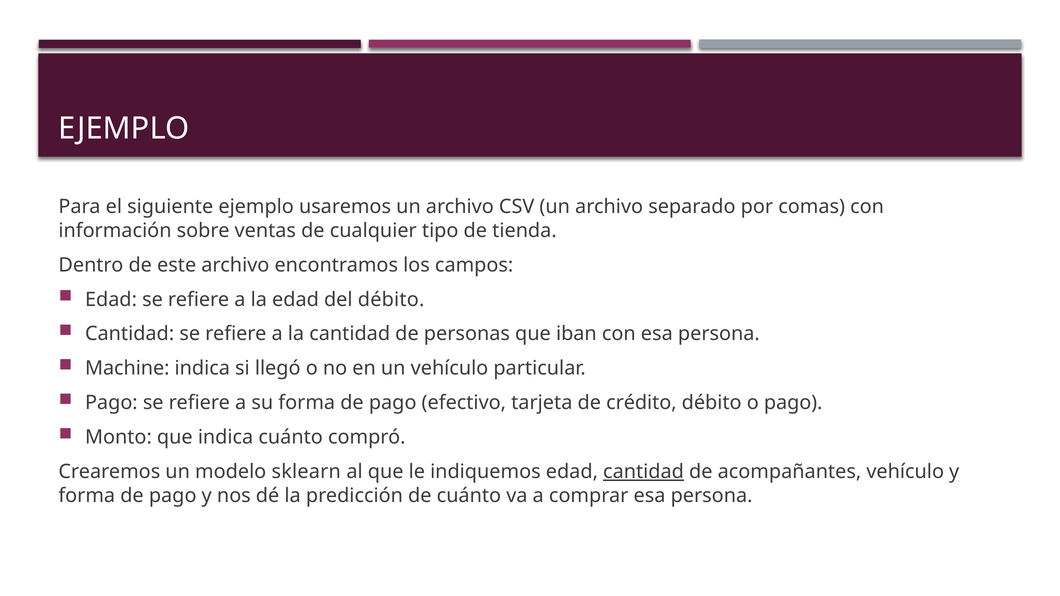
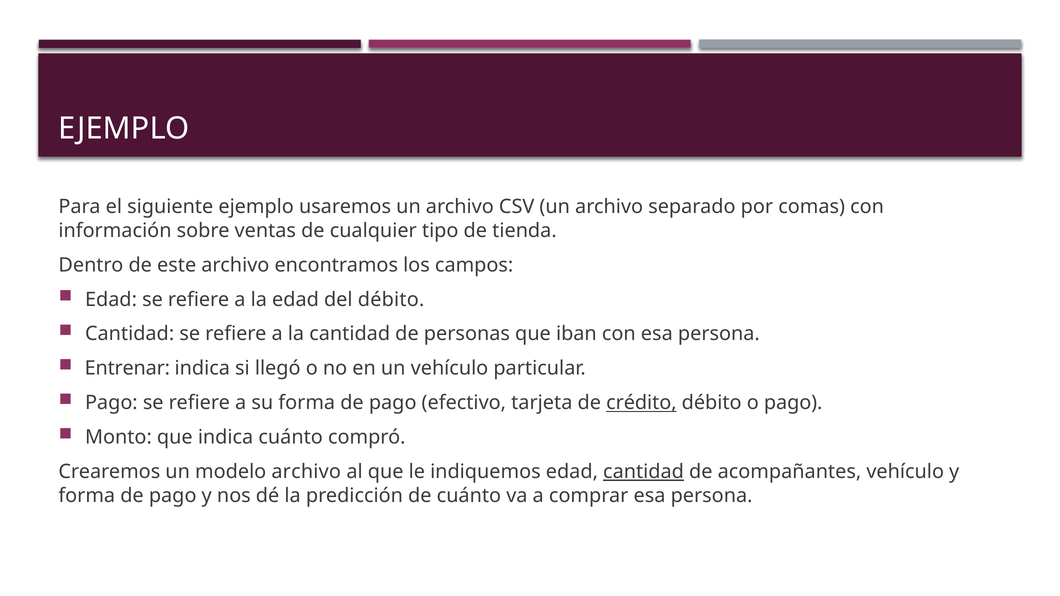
Machine: Machine -> Entrenar (127, 369)
crédito underline: none -> present (641, 403)
modelo sklearn: sklearn -> archivo (306, 472)
